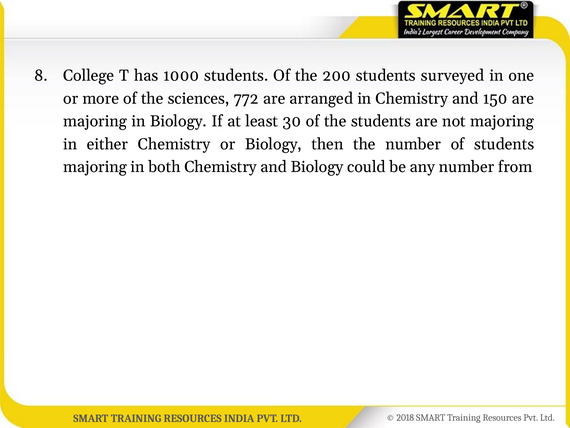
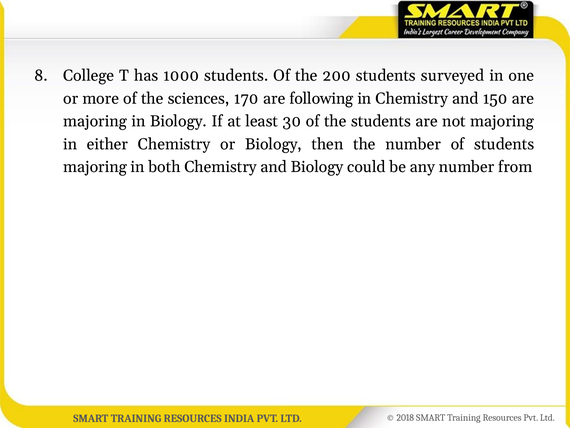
772: 772 -> 170 (246, 98)
arranged: arranged -> following (321, 98)
